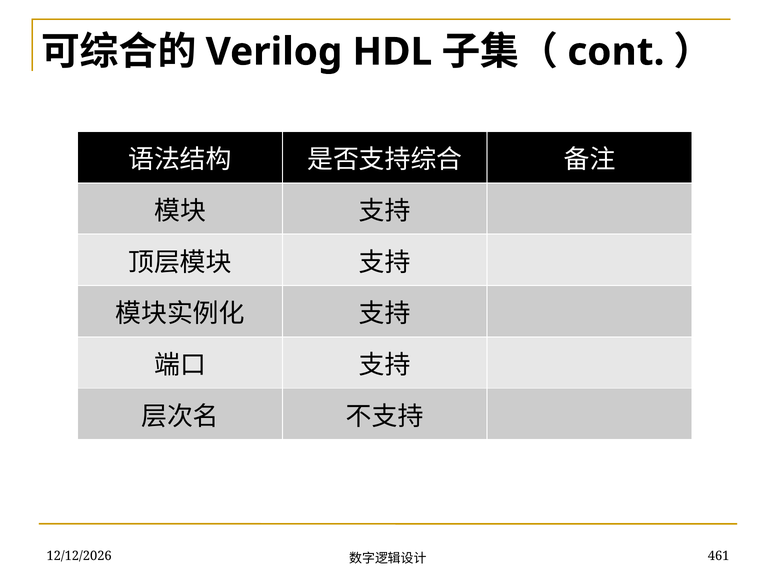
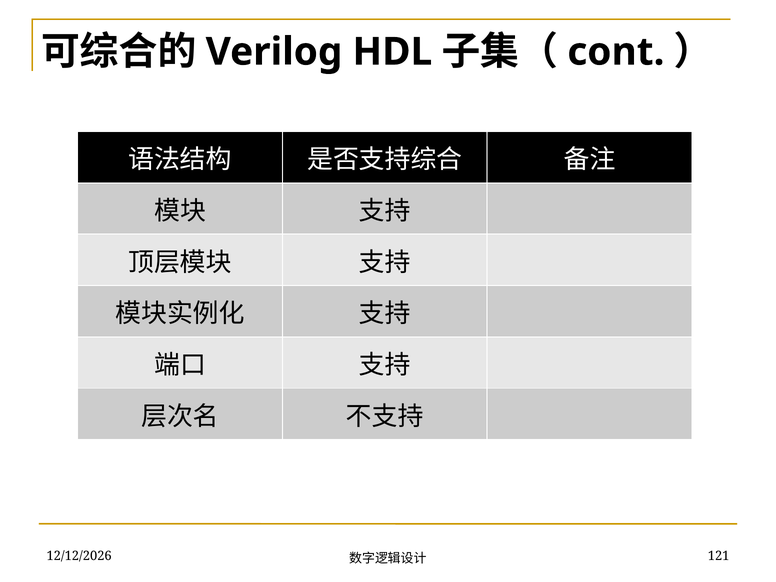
461: 461 -> 121 (719, 556)
